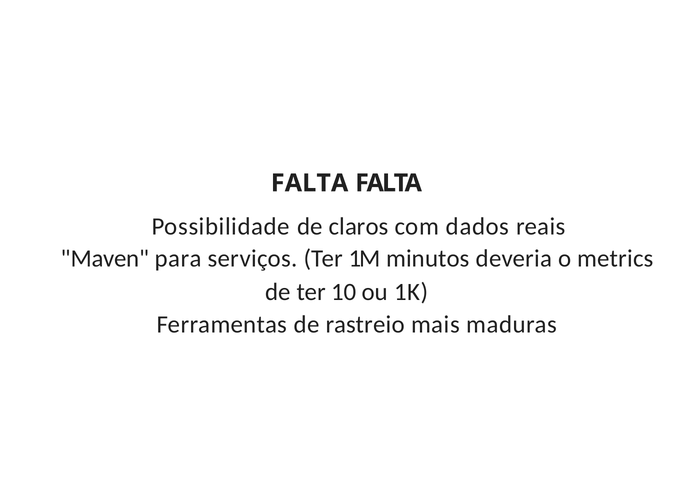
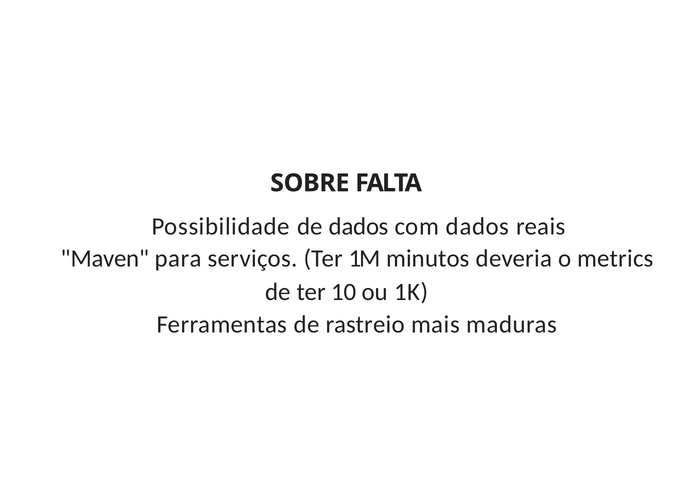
FALTA: FALTA -> SOBRE (310, 183)
de claros: claros -> dados (359, 227)
